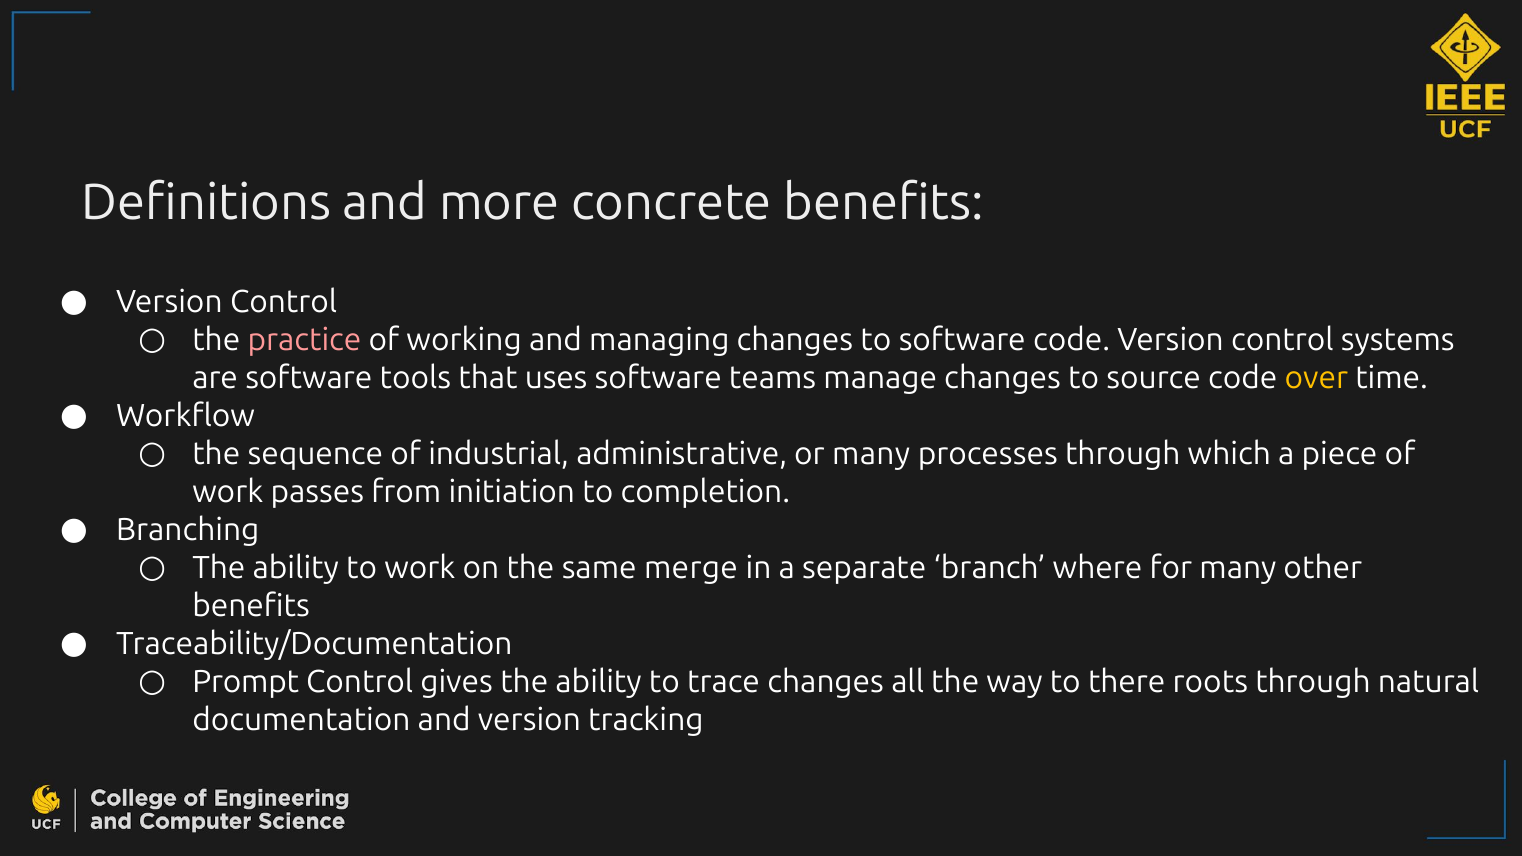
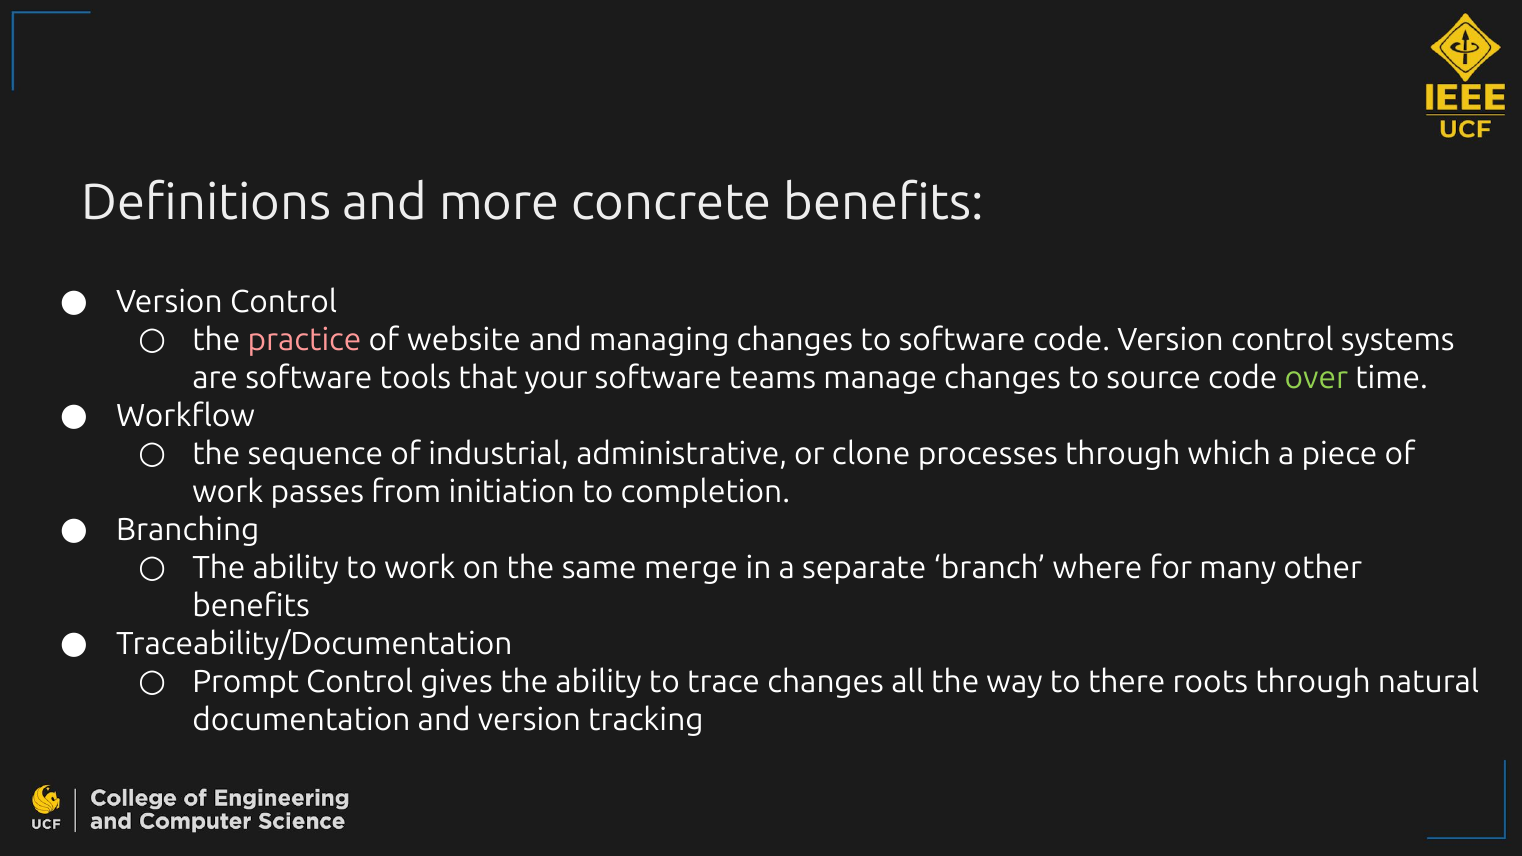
working: working -> website (464, 340)
uses: uses -> your (556, 378)
over colour: yellow -> light green (1316, 378)
or many: many -> clone (871, 454)
